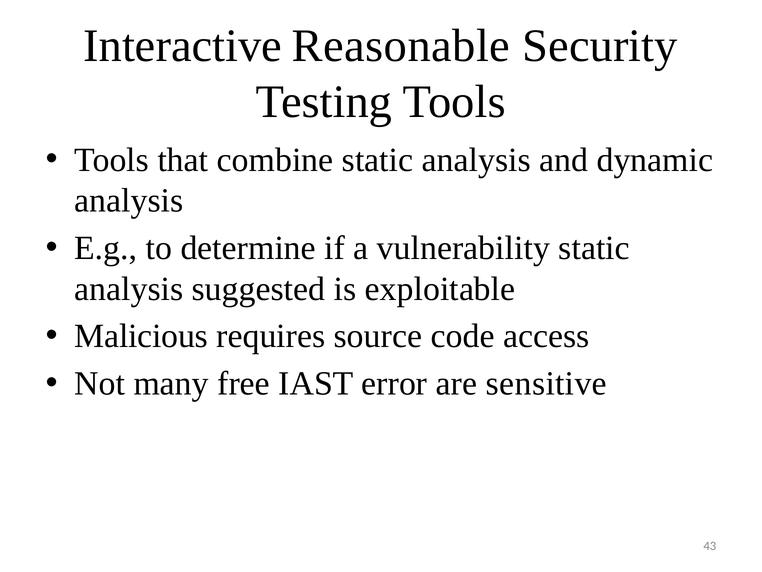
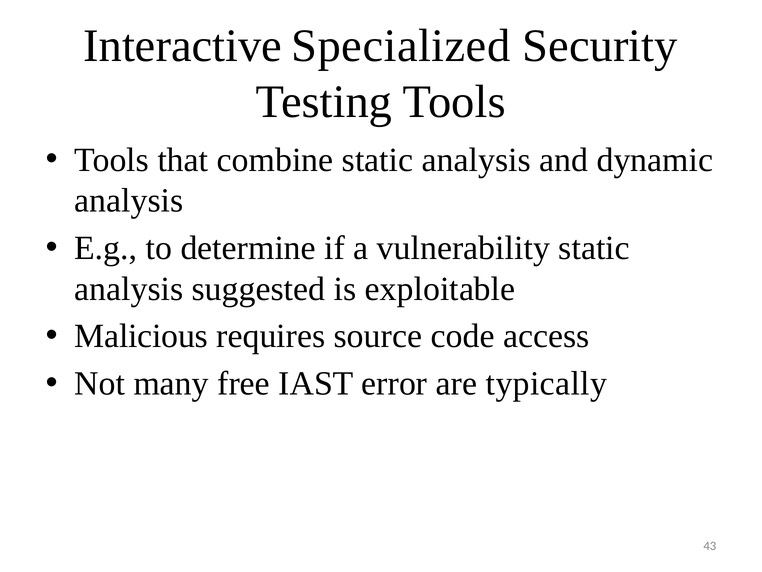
Reasonable: Reasonable -> Specialized (401, 46)
sensitive: sensitive -> typically (546, 383)
